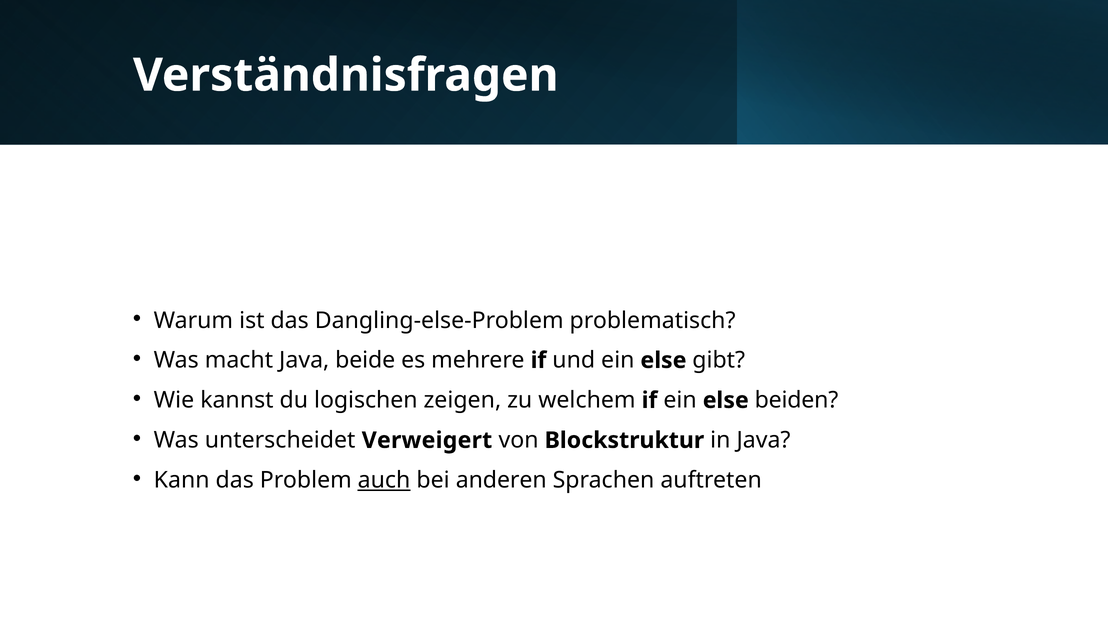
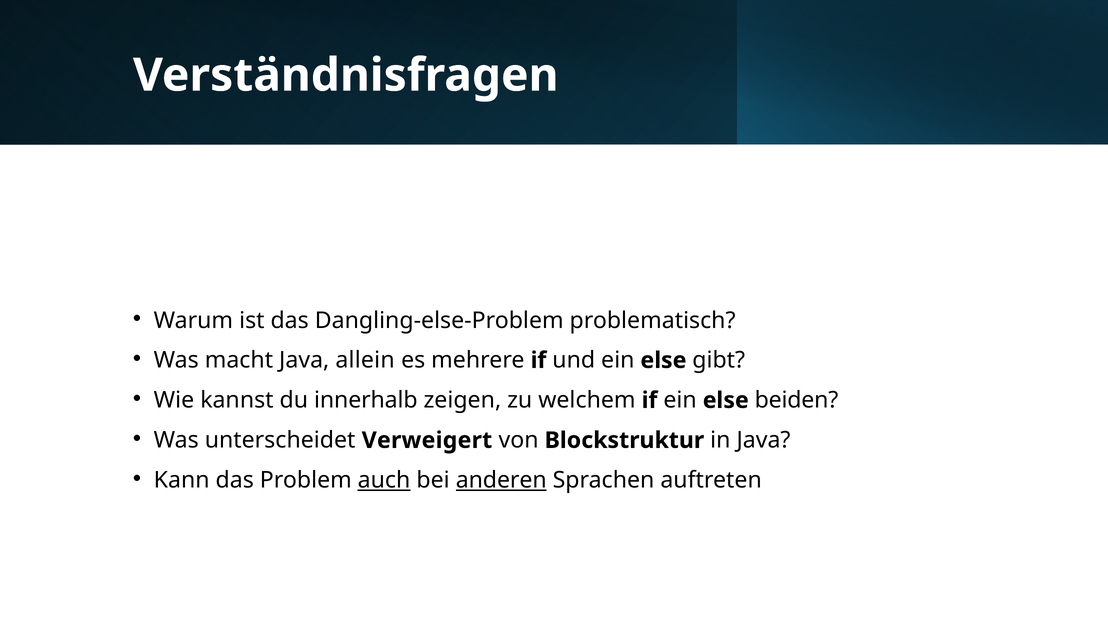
beide: beide -> allein (365, 361)
logischen: logischen -> innerhalb (366, 400)
anderen underline: none -> present (501, 480)
